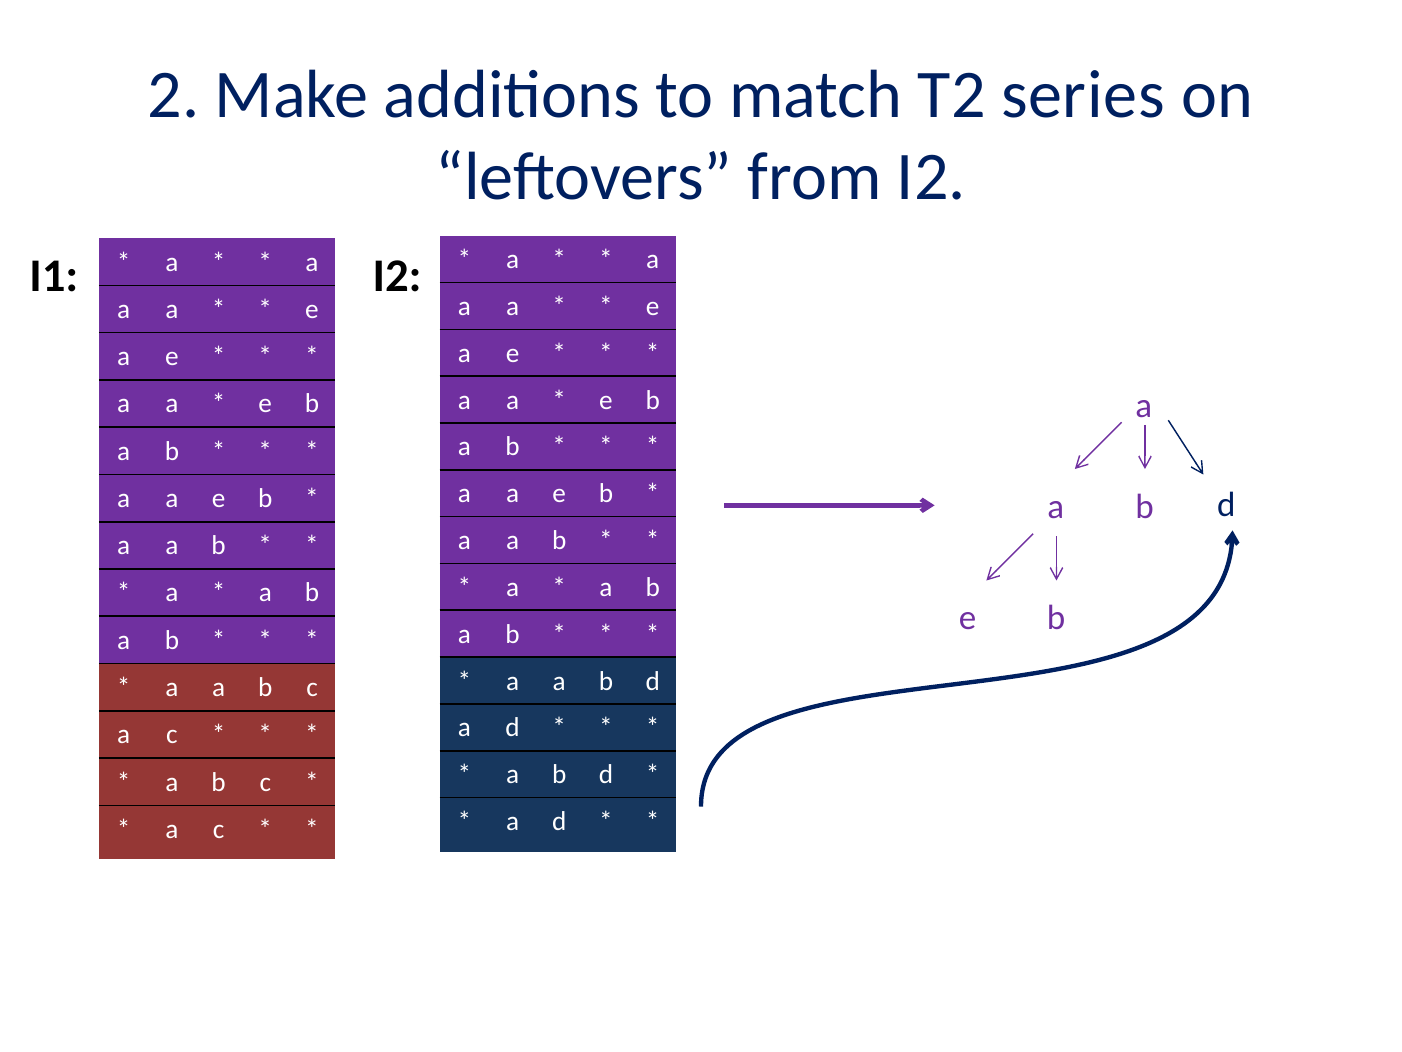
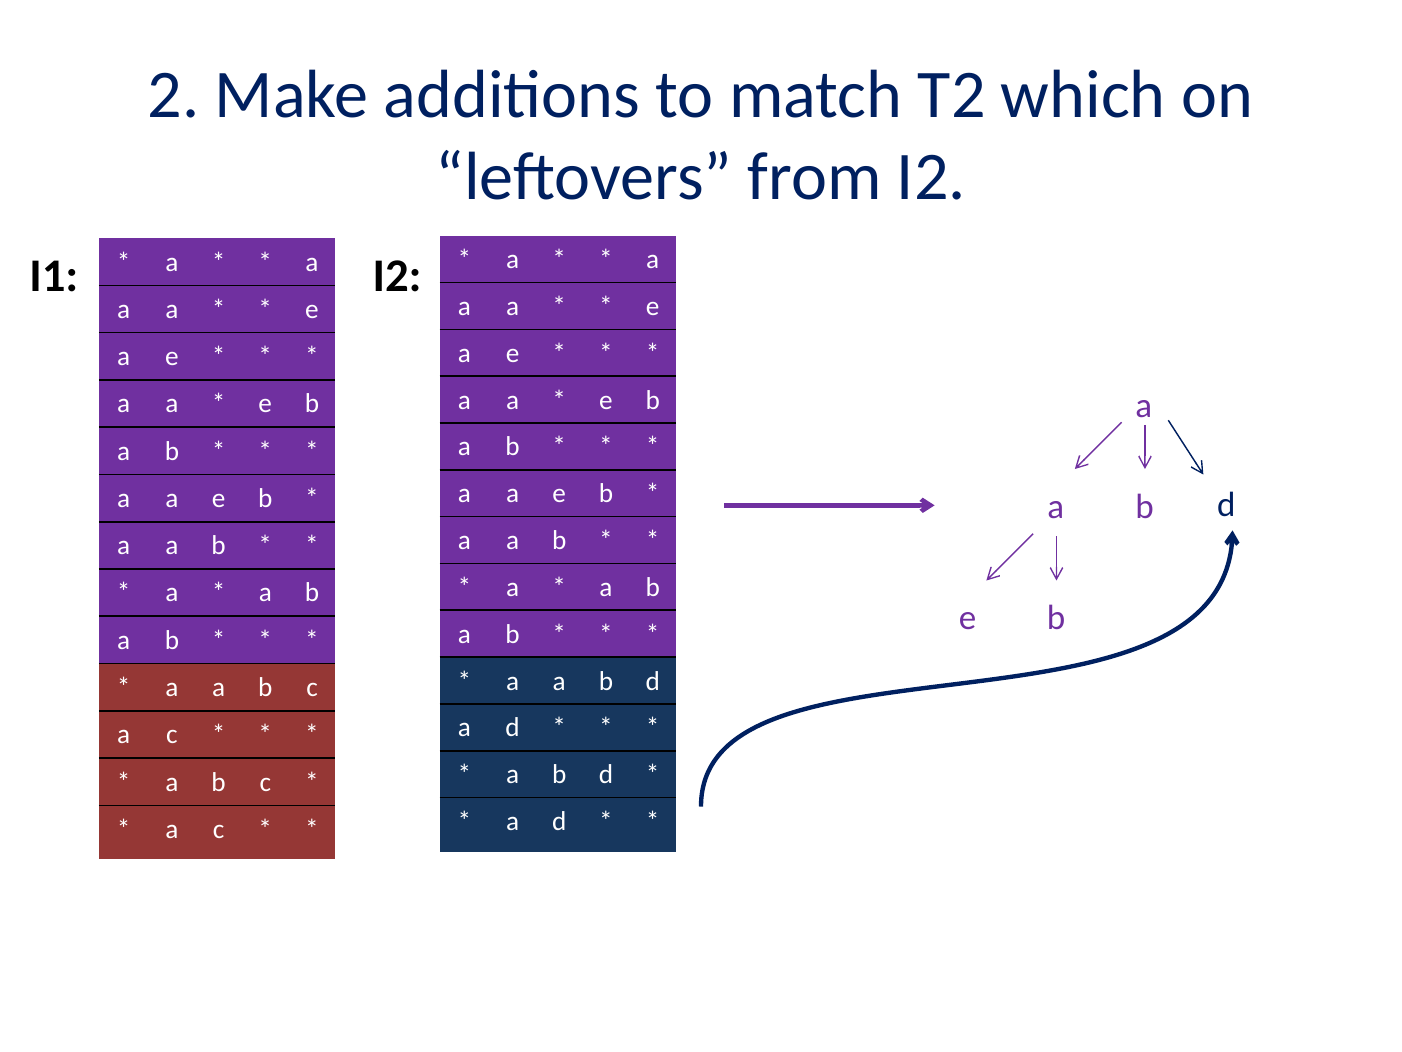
series: series -> which (1083, 95)
